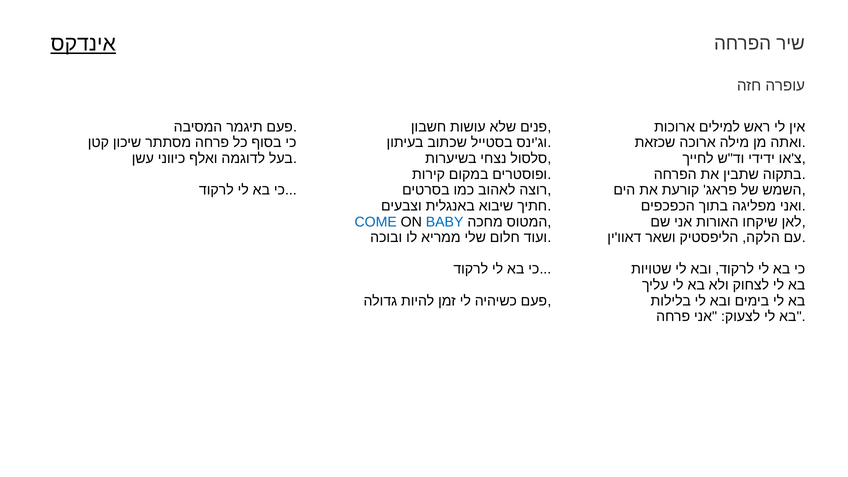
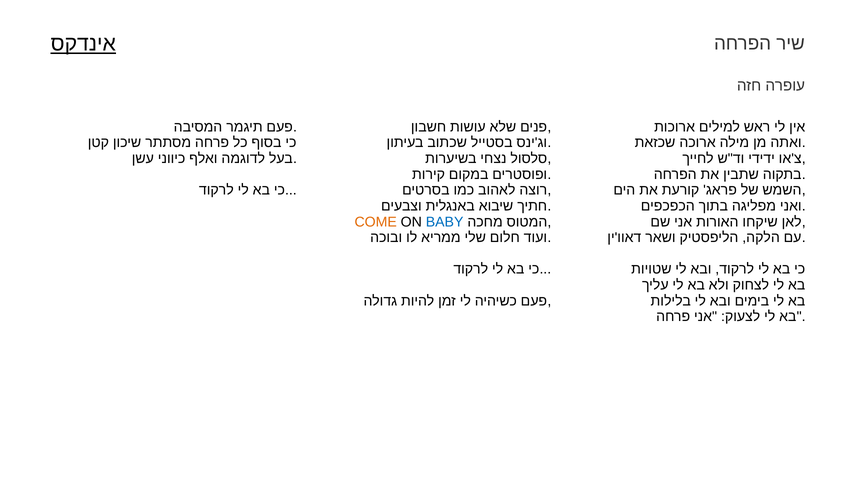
COME colour: blue -> orange (376, 222)
